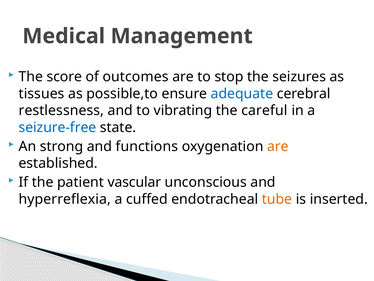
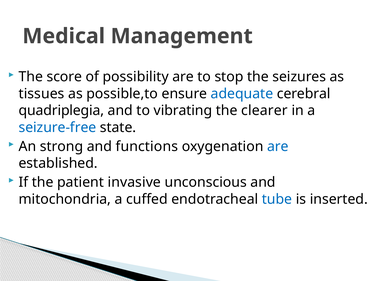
outcomes: outcomes -> possibility (136, 77)
restlessness: restlessness -> quadriplegia (61, 110)
careful: careful -> clearer (264, 110)
are colour: orange -> blue (278, 146)
vascular: vascular -> invasive (134, 182)
hyperreflexia: hyperreflexia -> mitochondria (65, 199)
tube colour: orange -> blue (277, 199)
